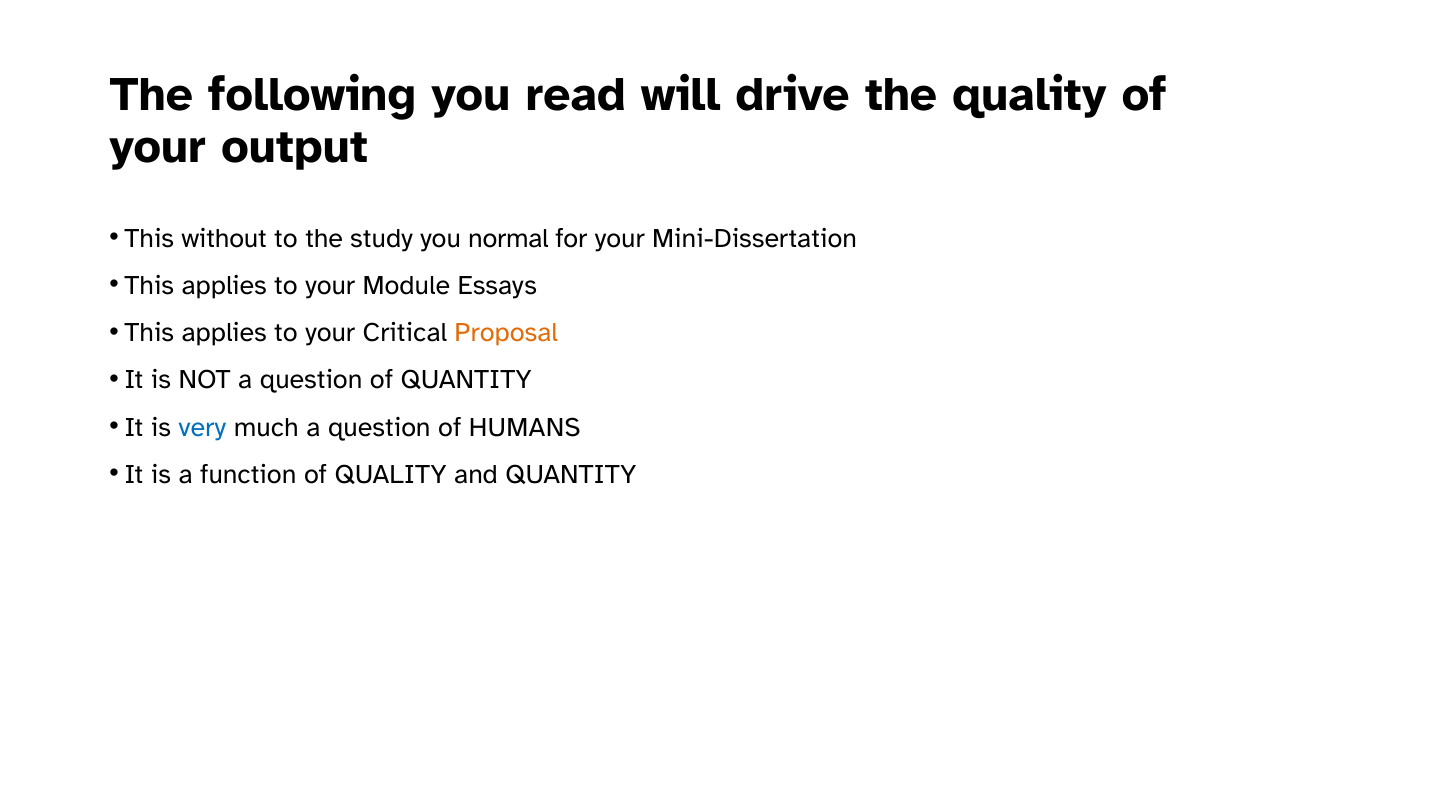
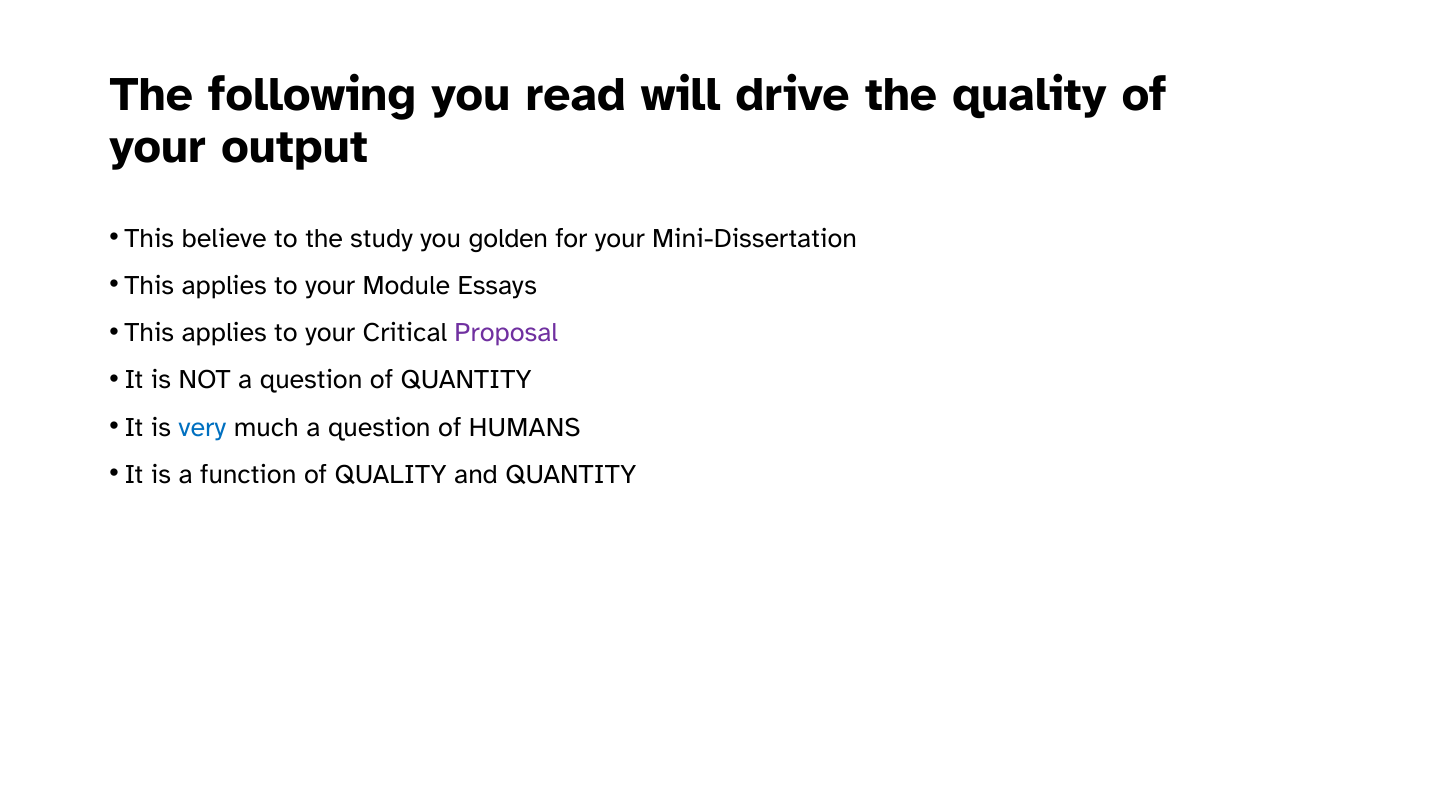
without: without -> believe (224, 238)
normal: normal -> golden (508, 238)
Proposal colour: orange -> purple (506, 333)
